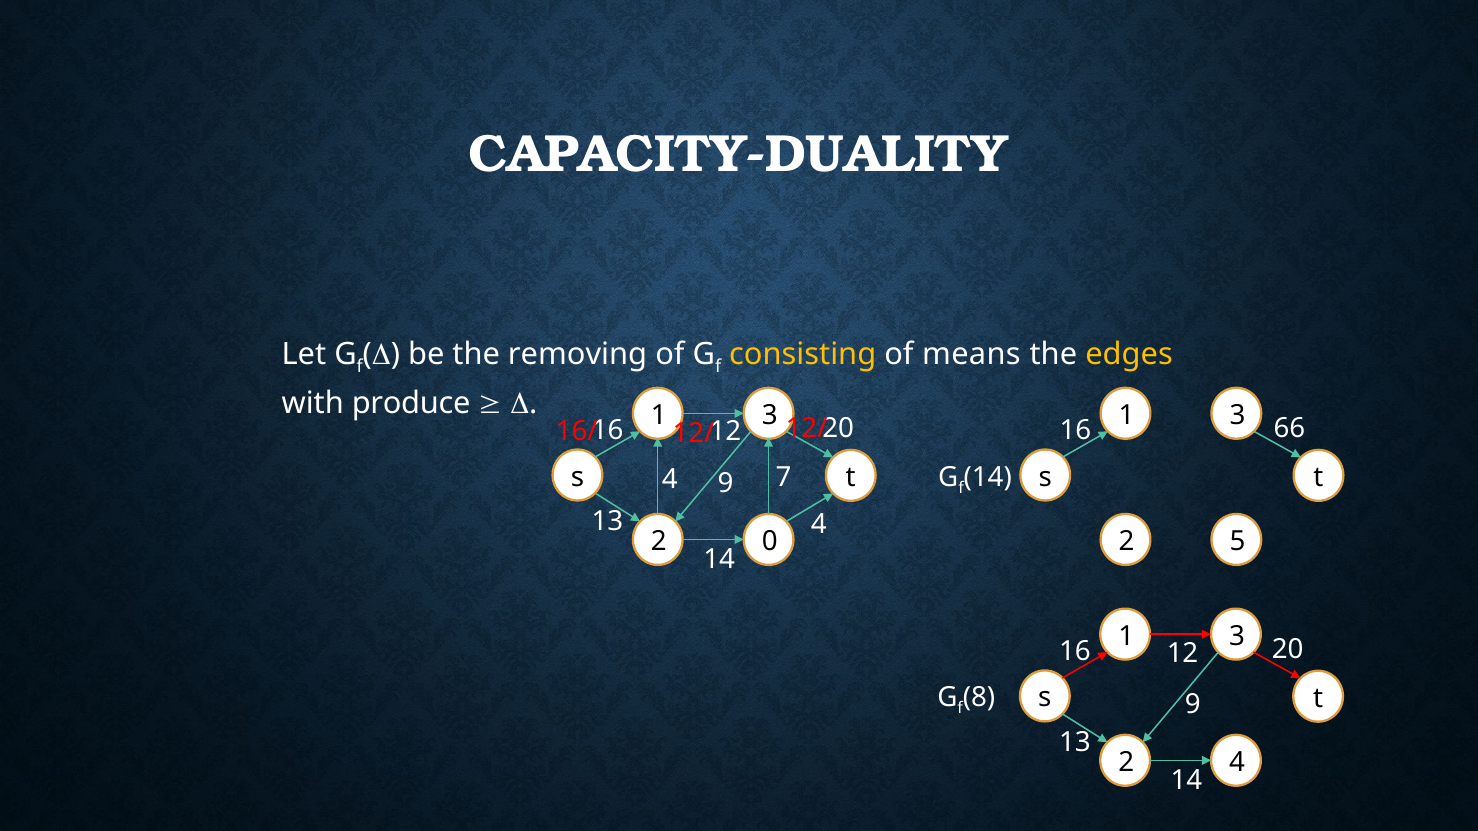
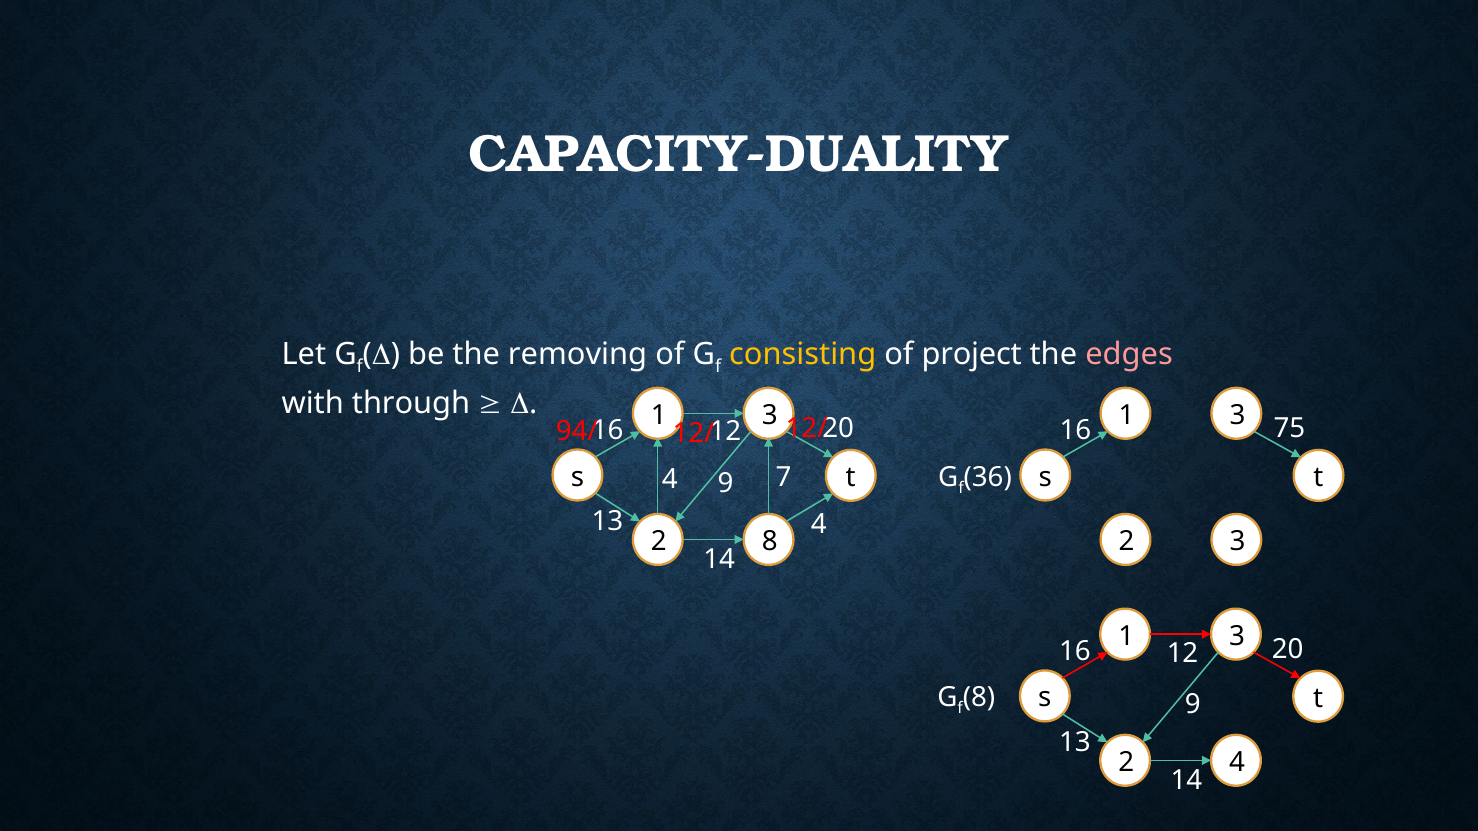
means: means -> project (972, 354)
edges colour: yellow -> pink (1129, 354)
produce: produce -> through (411, 404)
66: 66 -> 75 (1290, 428)
16/: 16/ -> 94/ (577, 431)
14: 14 -> 36 (988, 477)
2 0: 0 -> 8 (770, 542)
2 5: 5 -> 3 (1238, 542)
